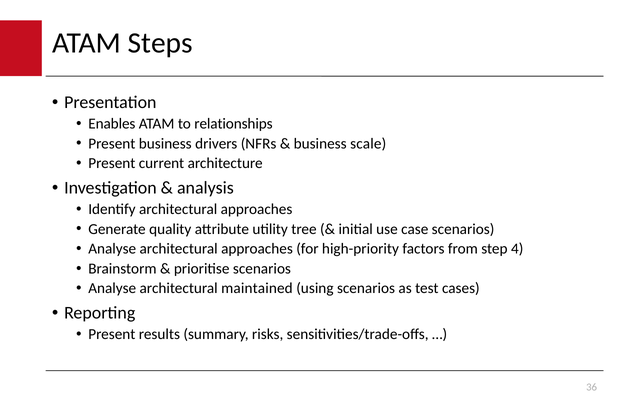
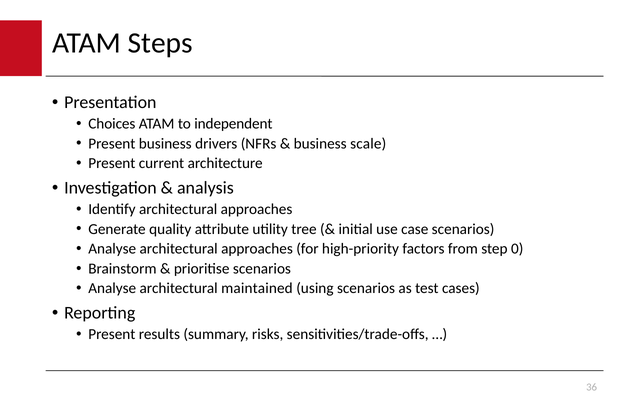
Enables: Enables -> Choices (112, 124)
relationships: relationships -> independent (233, 124)
4: 4 -> 0 (517, 249)
